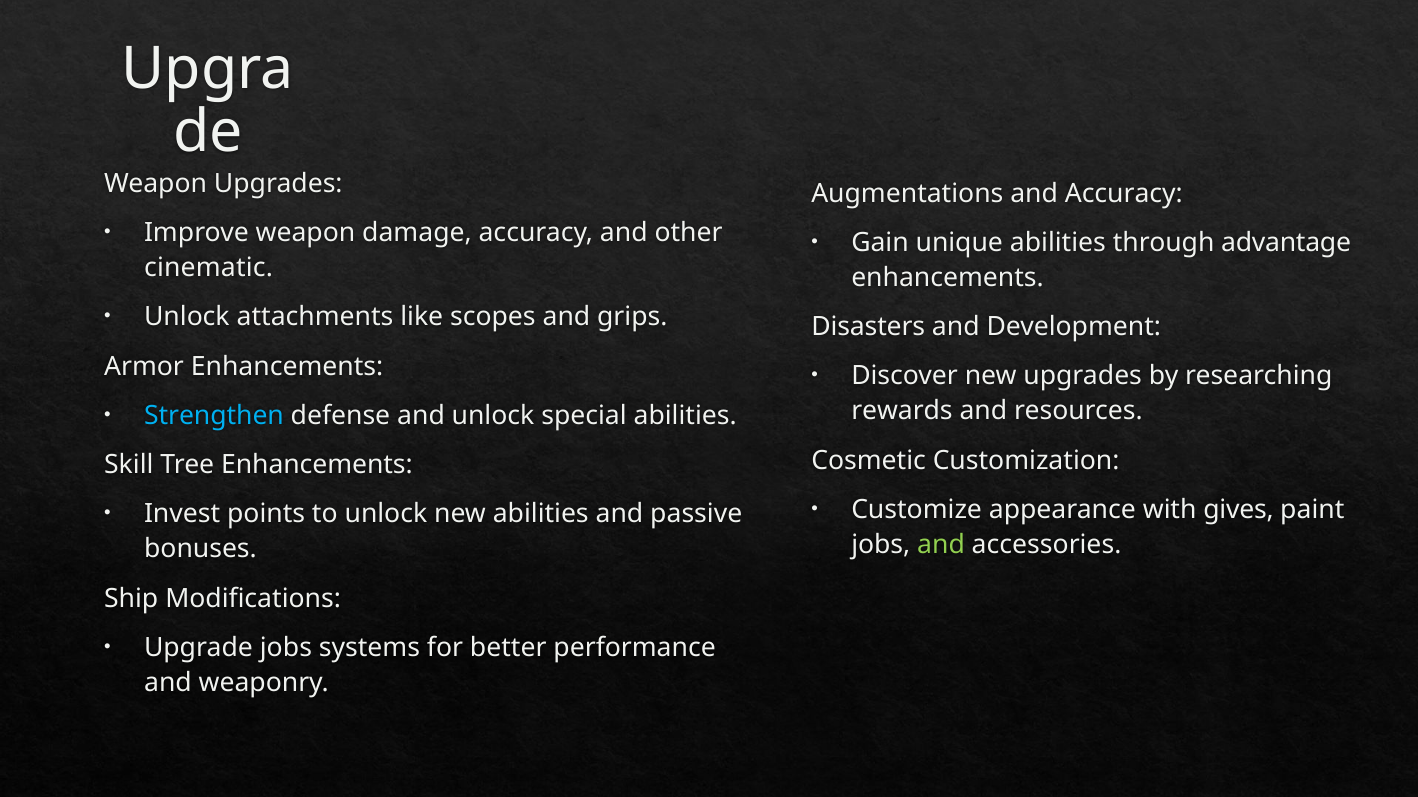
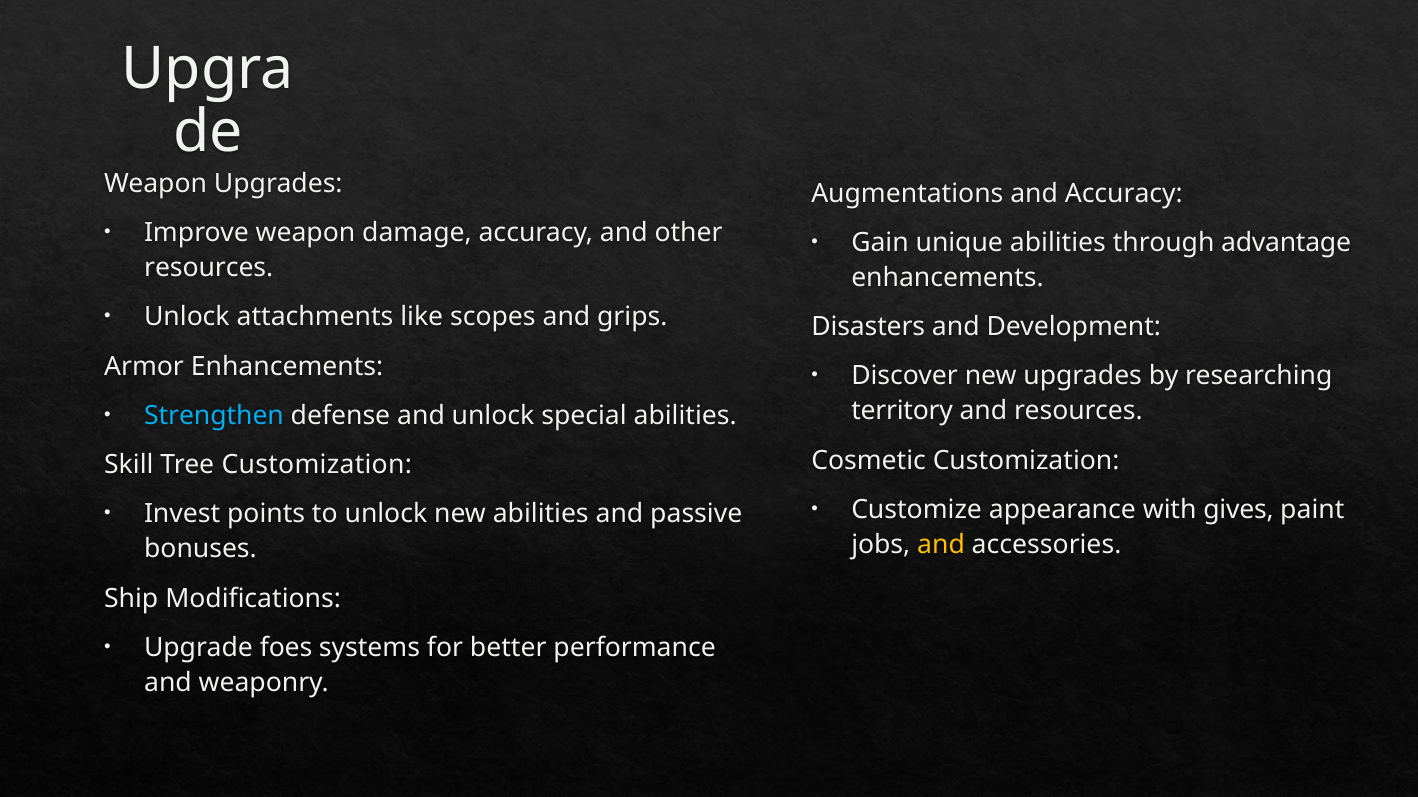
cinematic: cinematic -> resources (209, 268)
rewards: rewards -> territory (902, 412)
Tree Enhancements: Enhancements -> Customization (317, 465)
and colour: light green -> yellow (941, 545)
Upgrade jobs: jobs -> foes (286, 648)
